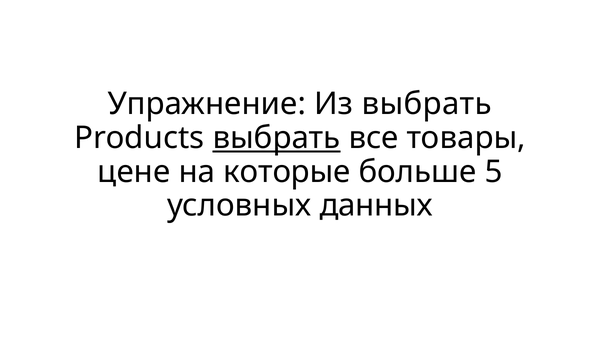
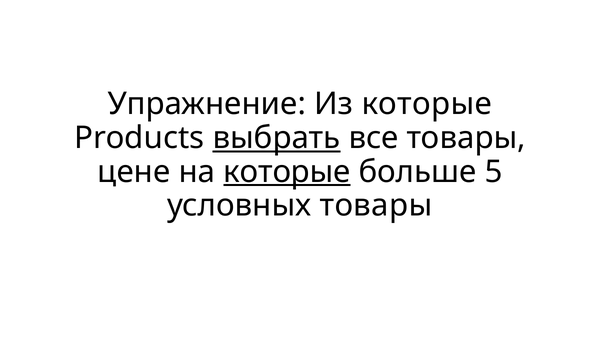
Из выбрать: выбрать -> которые (427, 104)
которые underline: none -> present (287, 172)
условных данных: данных -> товары (376, 206)
